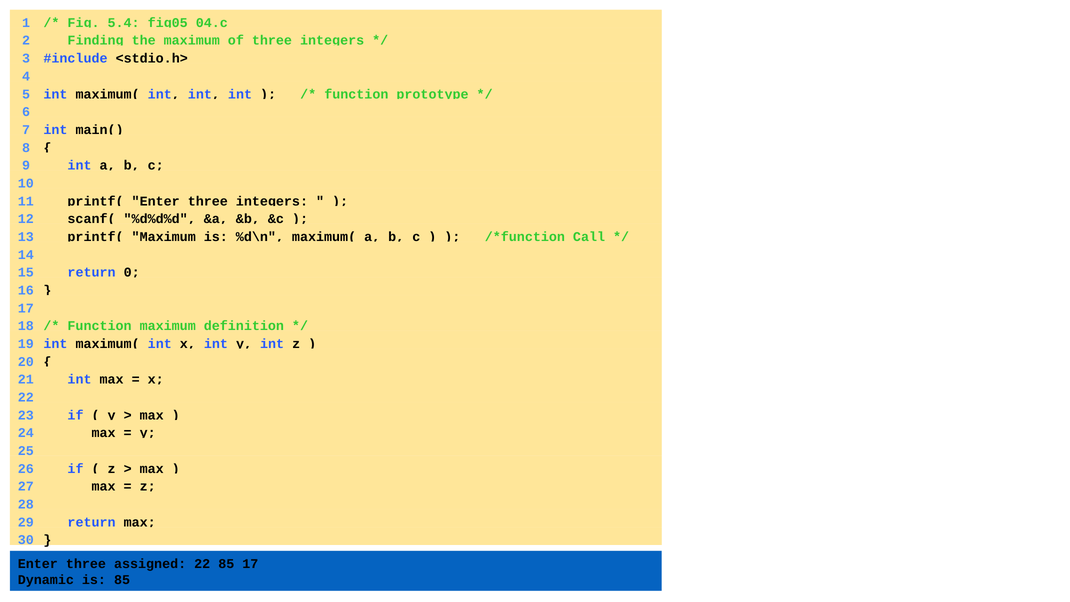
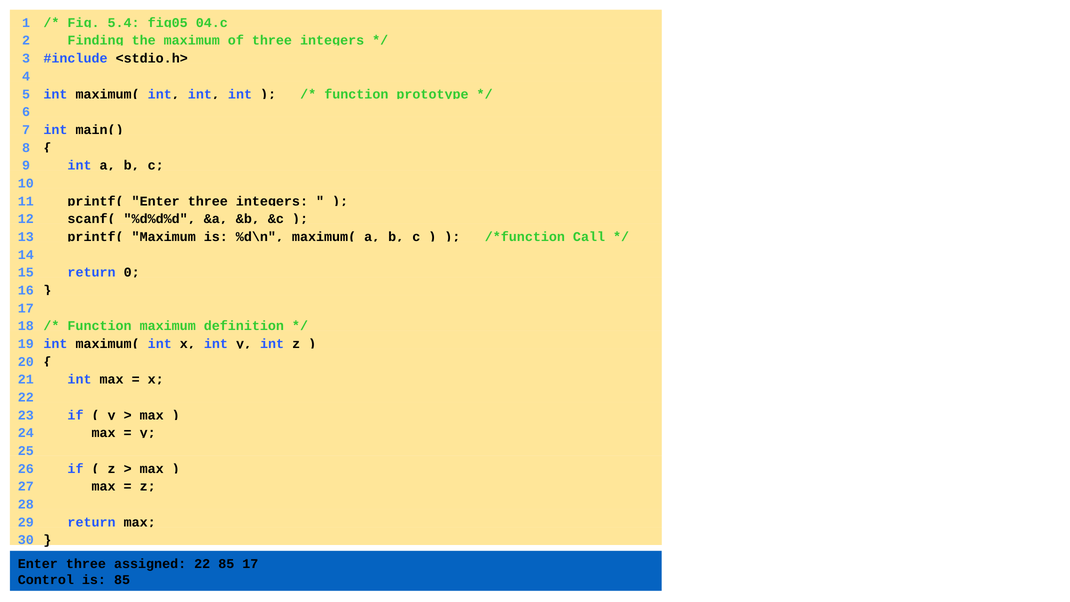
Dynamic: Dynamic -> Control (46, 580)
